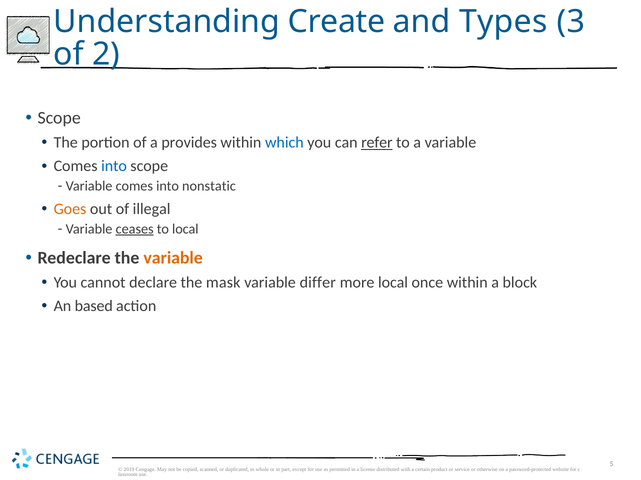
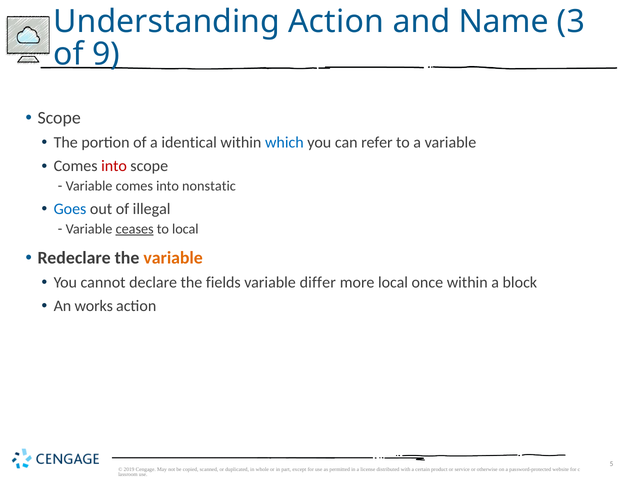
Understanding Create: Create -> Action (336, 22)
Types: Types -> Name (504, 22)
2: 2 -> 9 (106, 54)
provides: provides -> identical (189, 143)
refer underline: present -> none (377, 143)
into colour: blue -> red (114, 166)
Goes colour: orange -> blue (70, 209)
mask: mask -> fields (223, 283)
based: based -> works (94, 306)
